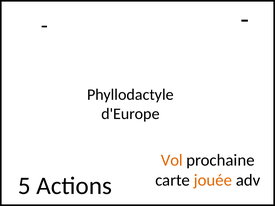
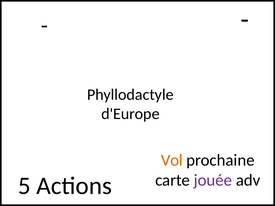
jouée colour: orange -> purple (213, 180)
